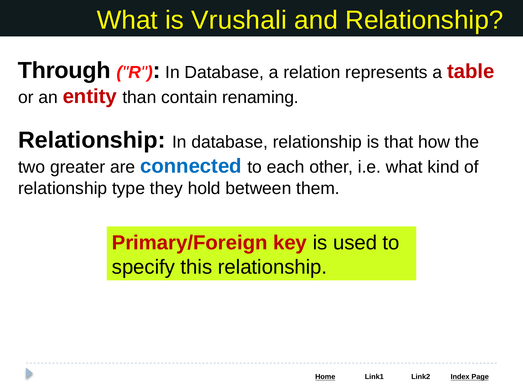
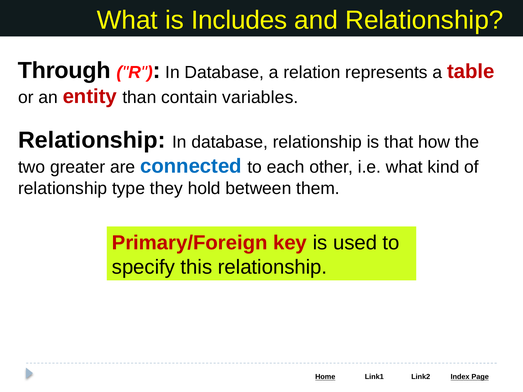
Vrushali: Vrushali -> Includes (239, 20)
renaming: renaming -> variables (260, 97)
